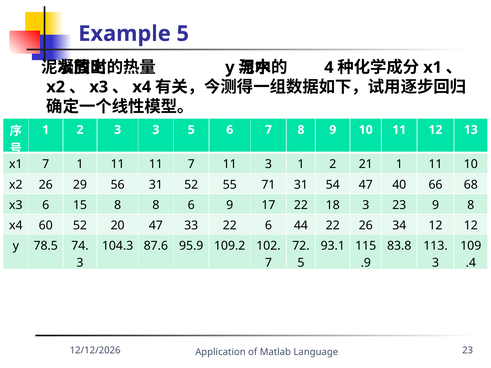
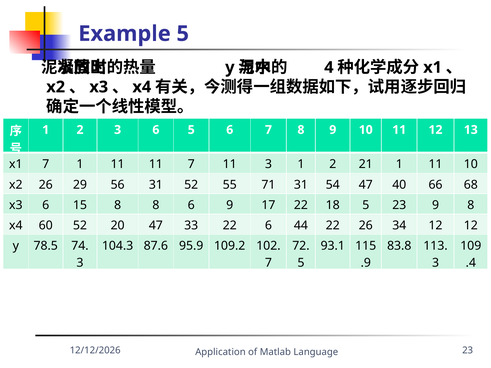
3 3: 3 -> 6 (156, 130)
18 3: 3 -> 5 (366, 205)
